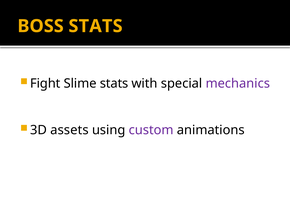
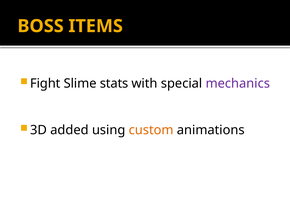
BOSS STATS: STATS -> ITEMS (96, 26)
assets: assets -> added (69, 130)
custom colour: purple -> orange (151, 130)
